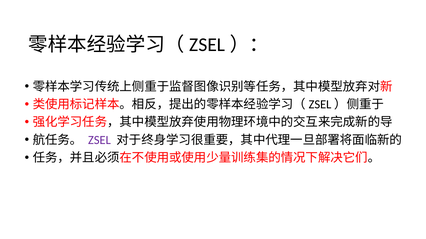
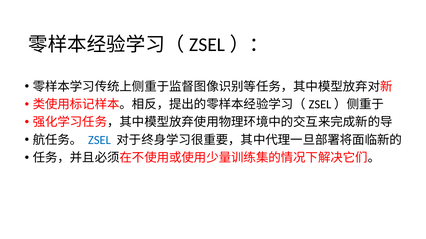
ZSEL colour: purple -> blue (99, 140)
